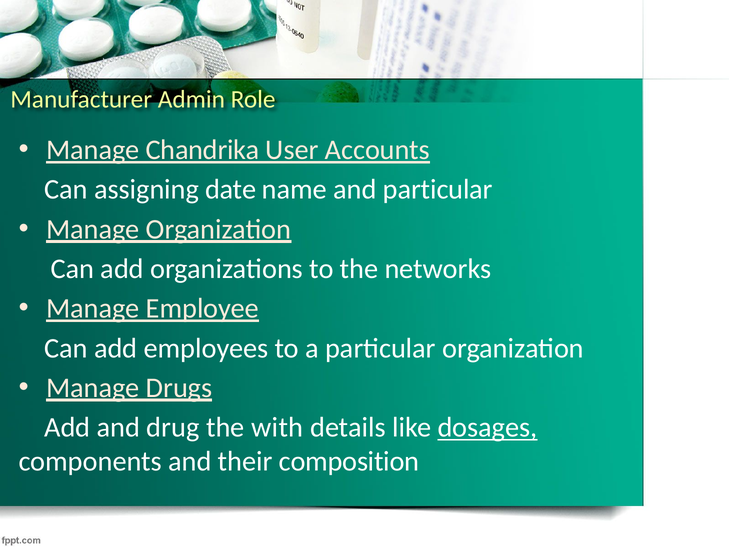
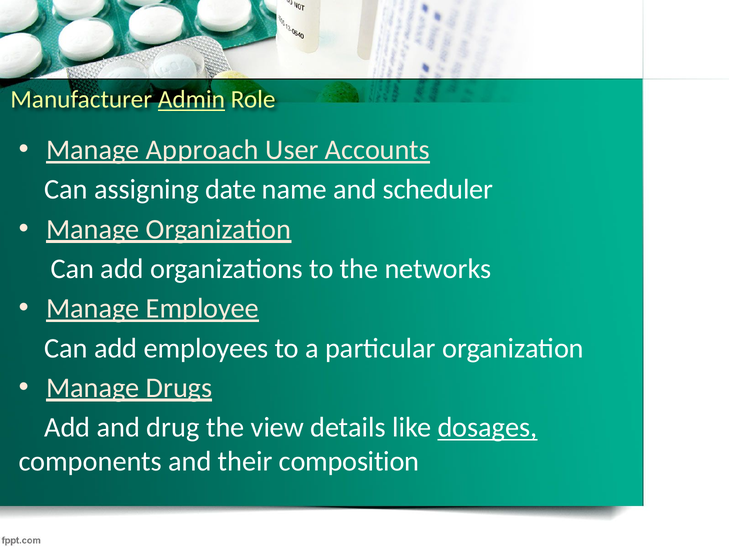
Admin underline: none -> present (191, 99)
Chandrika: Chandrika -> Approach (202, 150)
and particular: particular -> scheduler (438, 190)
with: with -> view (278, 427)
